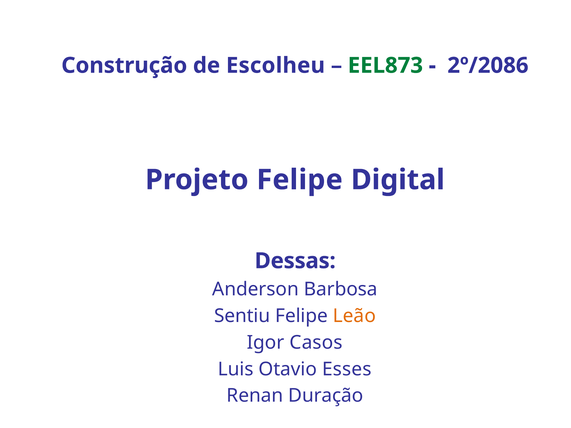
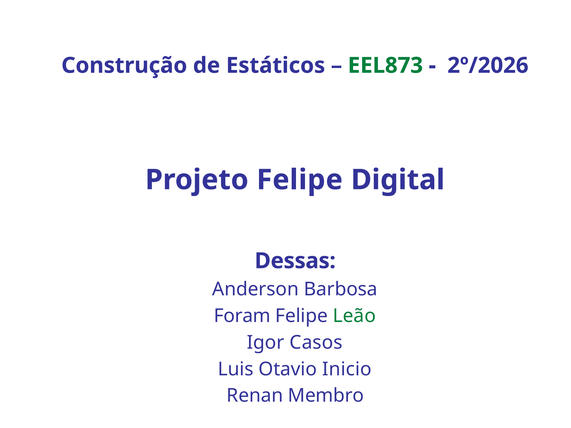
Escolheu: Escolheu -> Estáticos (276, 66)
2º/2086: 2º/2086 -> 2º/2026 (488, 66)
Sentiu: Sentiu -> Foram (242, 316)
Leão colour: orange -> green (354, 316)
Esses: Esses -> Inicio (347, 369)
Duração: Duração -> Membro (326, 396)
